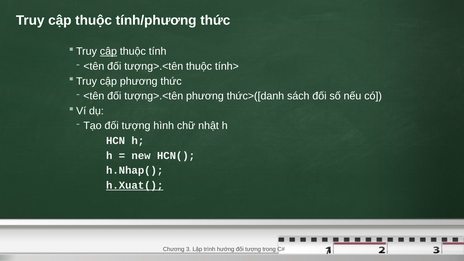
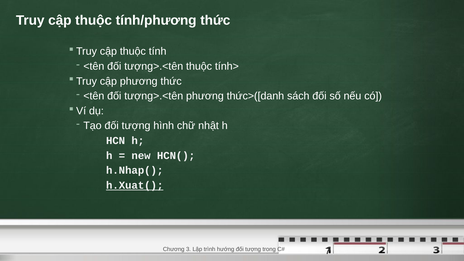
cập underline: present -> none (108, 51)
